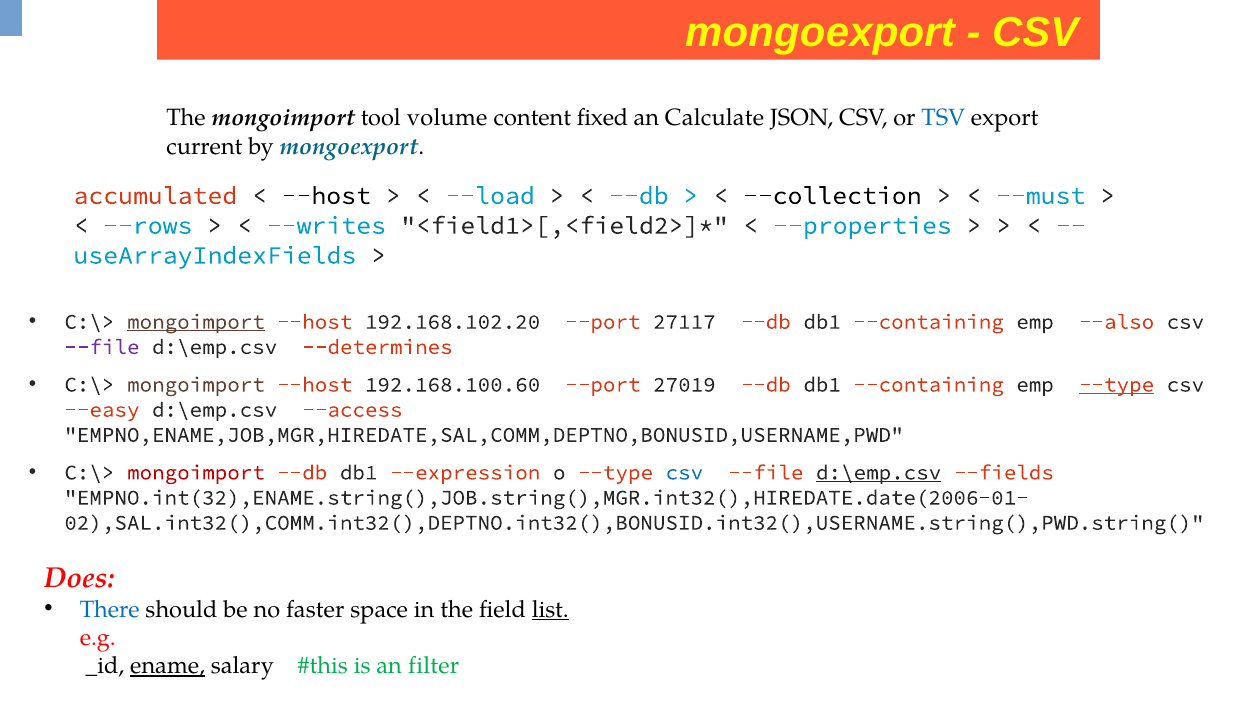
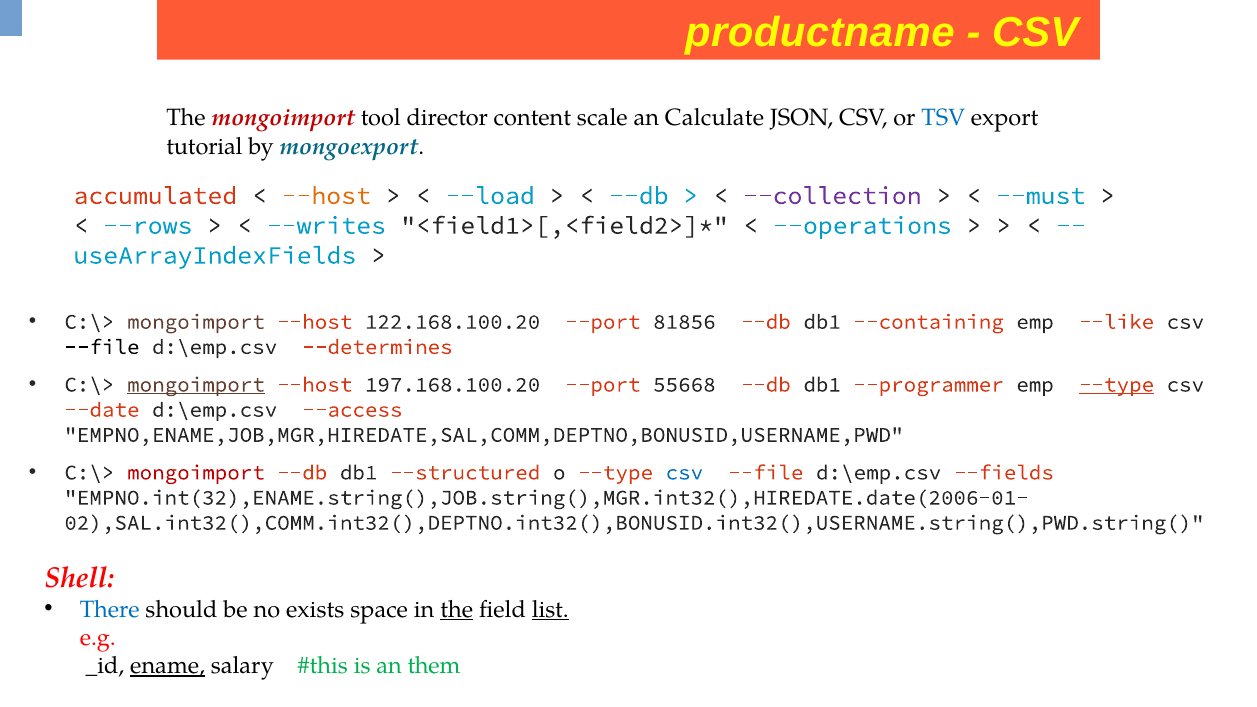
mongoexport: mongoexport -> productname (820, 33)
mongoimport colour: black -> red (283, 118)
volume: volume -> director (447, 118)
fixed: fixed -> scale (602, 118)
current: current -> tutorial (204, 146)
--host colour: black -> orange (326, 196)
--collection colour: black -> purple (832, 196)
--properties: --properties -> --operations (863, 226)
mongoimport underline: present -> none (196, 322)
192.168.102.20: 192.168.102.20 -> 122.168.100.20 (453, 322)
27117: 27117 -> 81856 (684, 322)
--also: --also -> --like (1117, 322)
--file colour: purple -> black (102, 347)
mongoimport underline: none -> present (196, 385)
192.168.100.60: 192.168.100.60 -> 197.168.100.20 (453, 385)
27019: 27019 -> 55668 (684, 385)
--containing: --containing -> --programmer (929, 385)
--easy: --easy -> --date (102, 410)
--expression: --expression -> --structured (465, 473)
d:\emp.csv underline: present -> none (879, 473)
Does: Does -> Shell (79, 578)
faster: faster -> exists (315, 609)
the underline: none -> present (457, 609)
filter: filter -> them (434, 666)
